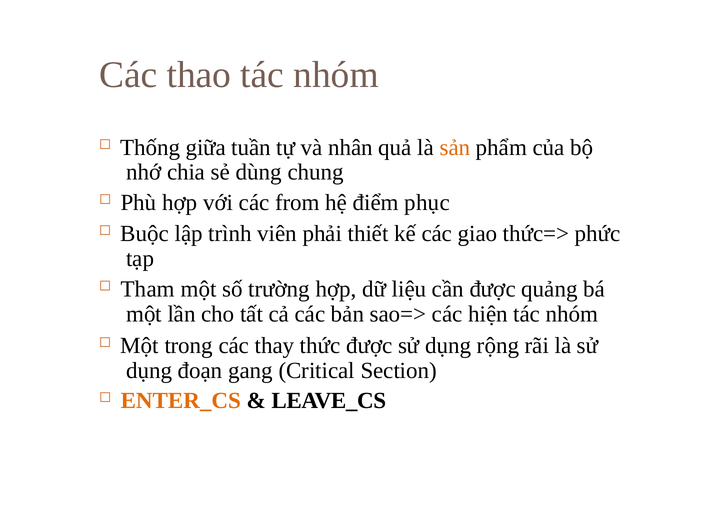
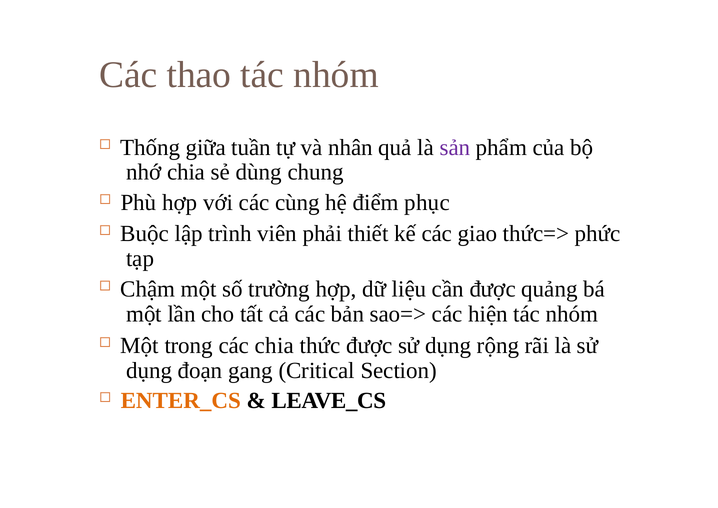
sản colour: orange -> purple (455, 147)
from: from -> cùng (297, 202)
Tham: Tham -> Chậm (148, 289)
các thay: thay -> chia (274, 345)
